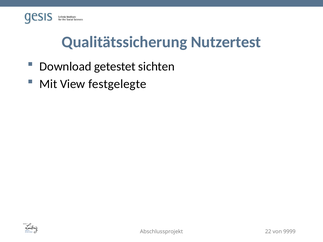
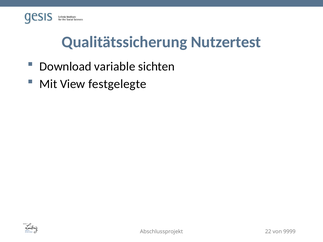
getestet: getestet -> variable (115, 67)
